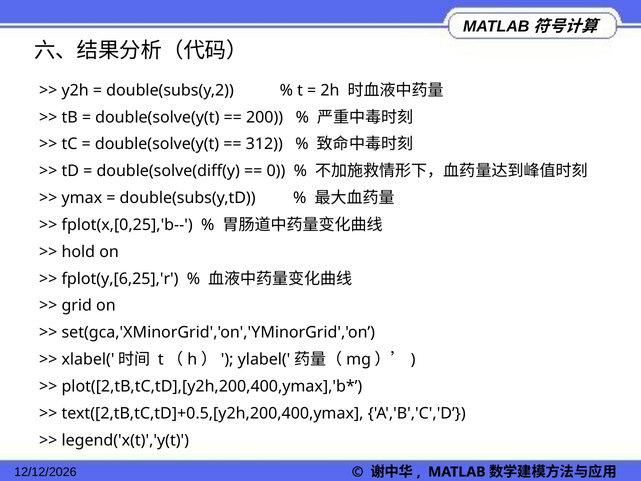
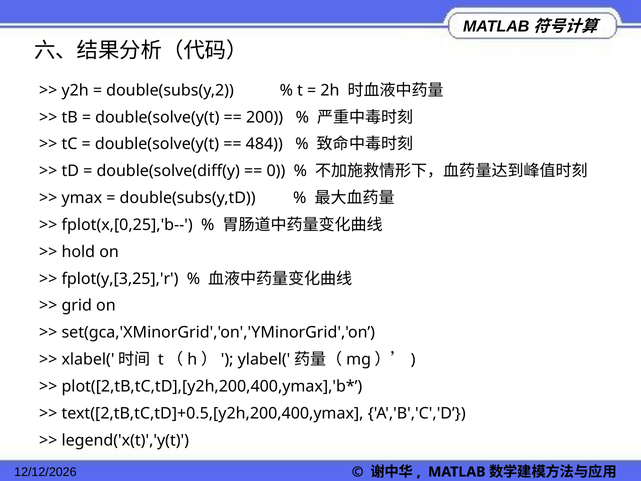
312: 312 -> 484 (264, 144)
fplot(y,[6,25],'r: fplot(y,[6,25],'r -> fplot(y,[3,25],'r (120, 279)
